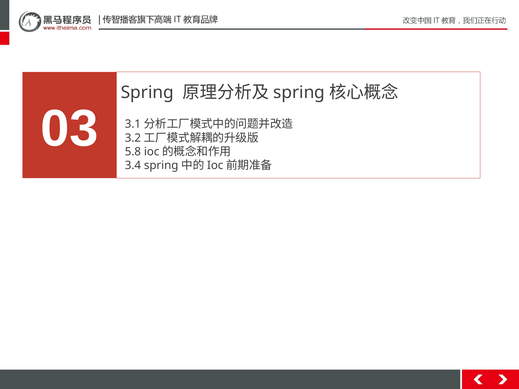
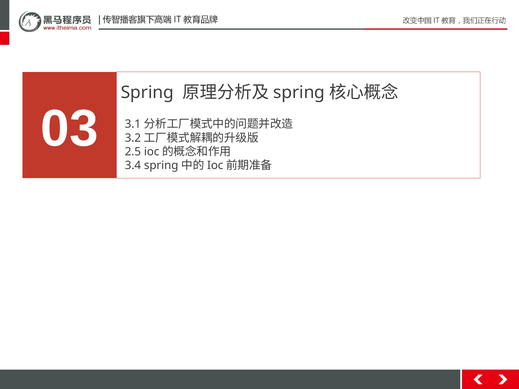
5.8: 5.8 -> 2.5 (133, 152)
